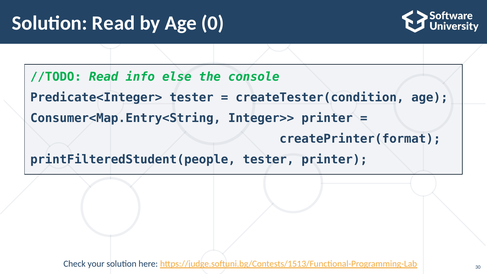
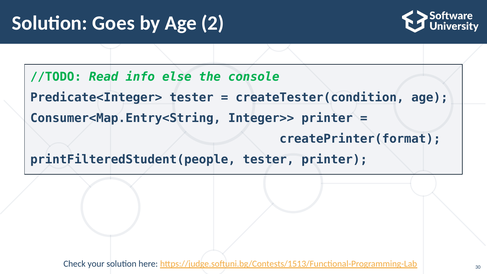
Solution Read: Read -> Goes (114, 23)
0: 0 -> 2 (213, 23)
